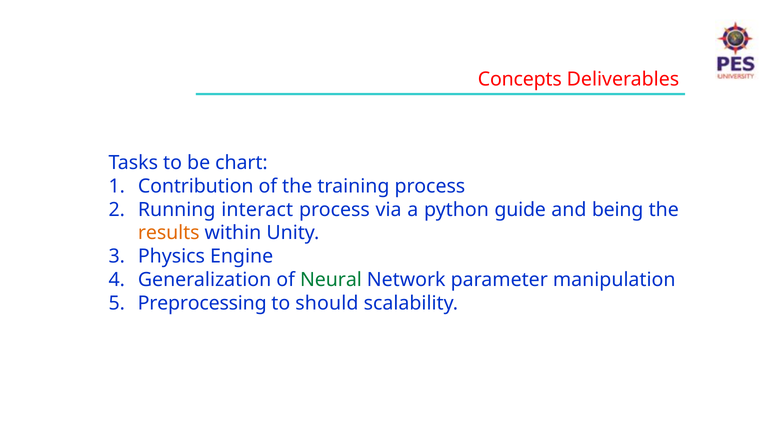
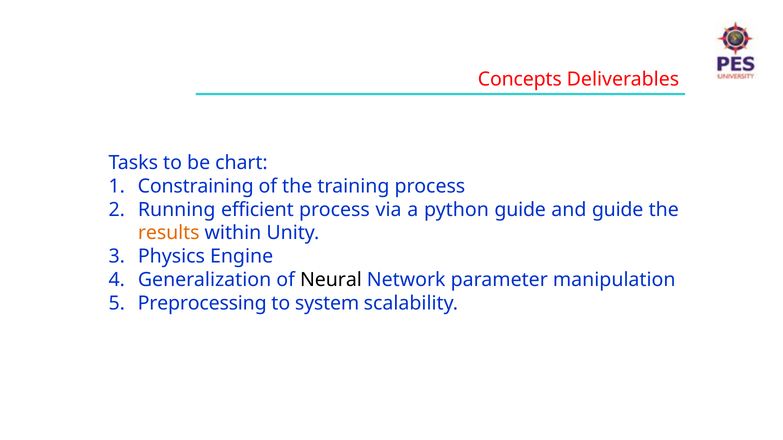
Contribution: Contribution -> Constraining (196, 186)
interact: interact -> efficient (257, 210)
and being: being -> guide (618, 210)
Neural colour: green -> black (331, 280)
should: should -> system (327, 304)
